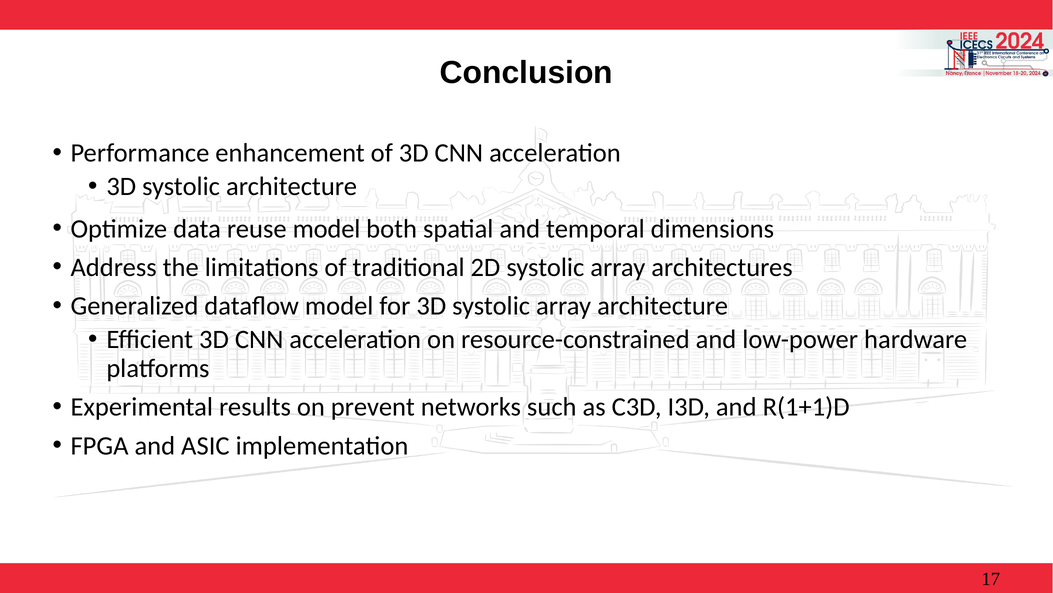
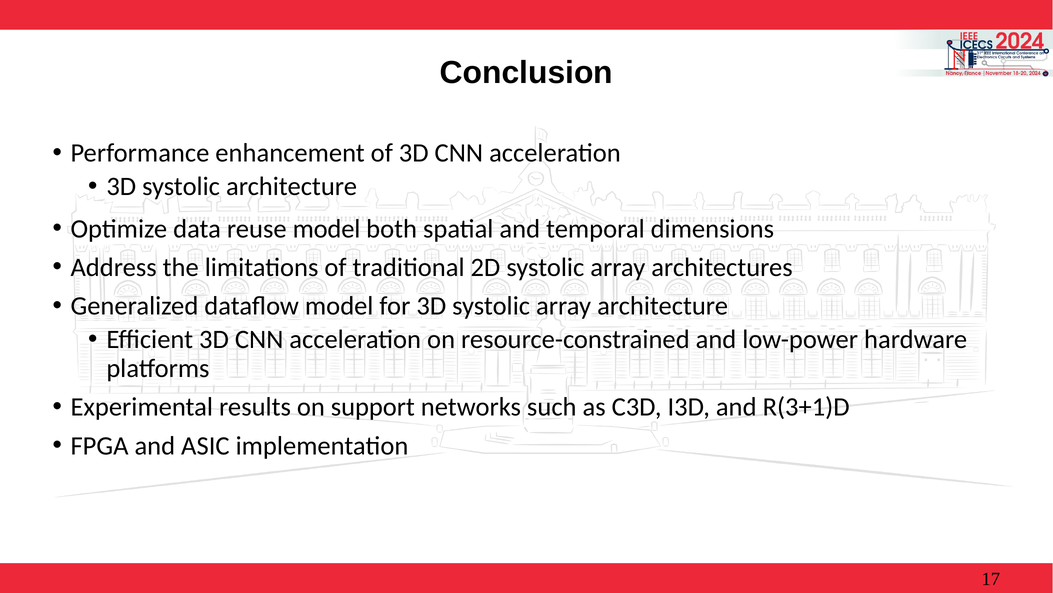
prevent: prevent -> support (373, 407)
R(1+1)D: R(1+1)D -> R(3+1)D (806, 407)
